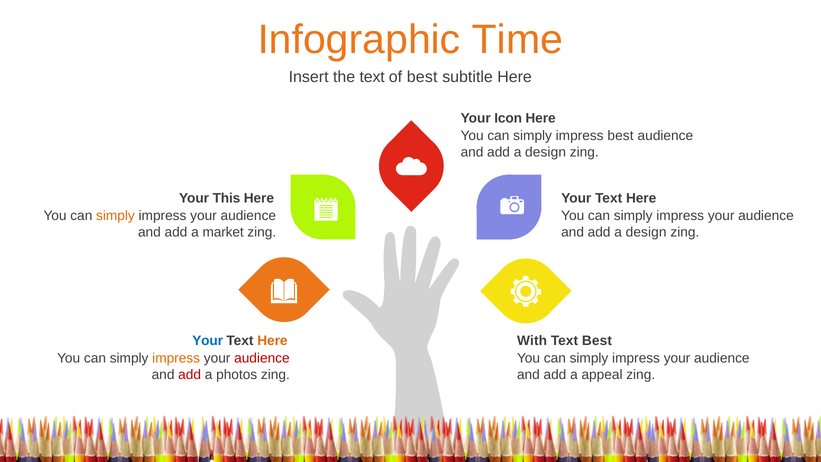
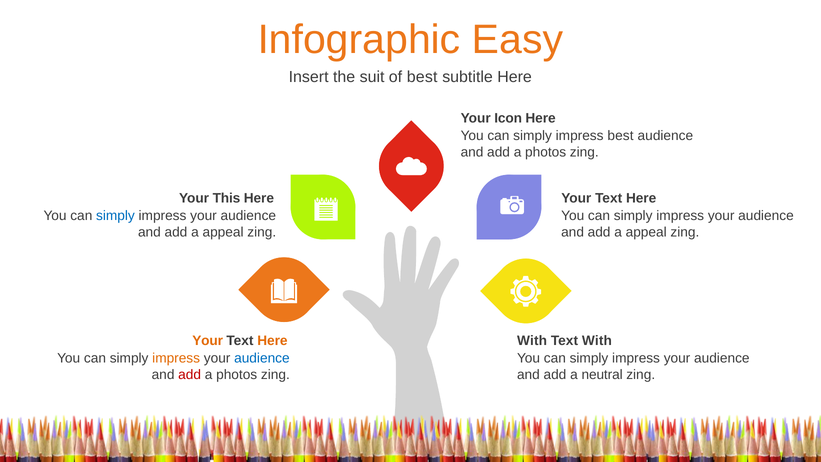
Time: Time -> Easy (517, 40)
the text: text -> suit (372, 77)
design: design -> photos (546, 152)
simply colour: orange -> blue (115, 216)
market: market -> appeal (223, 232)
design: design -> appeal (646, 232)
Your colour: blue -> orange (208, 341)
Text Best: Best -> With (597, 341)
audience colour: red -> blue (262, 358)
appeal: appeal -> neutral (602, 375)
